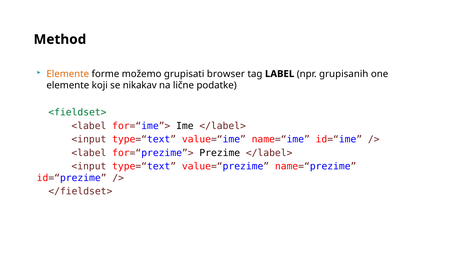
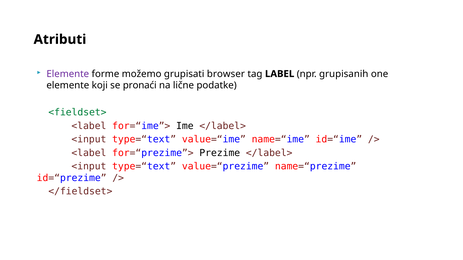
Method: Method -> Atributi (60, 39)
Elemente colour: orange -> purple (68, 74)
nikakav: nikakav -> pronaći (140, 86)
